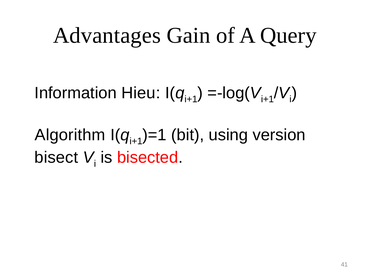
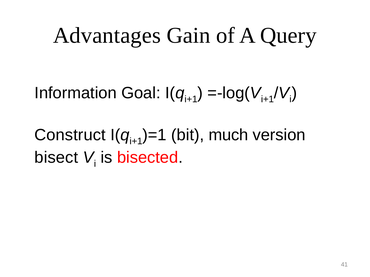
Hieu: Hieu -> Goal (141, 93)
Algorithm: Algorithm -> Construct (70, 135)
using: using -> much (228, 135)
